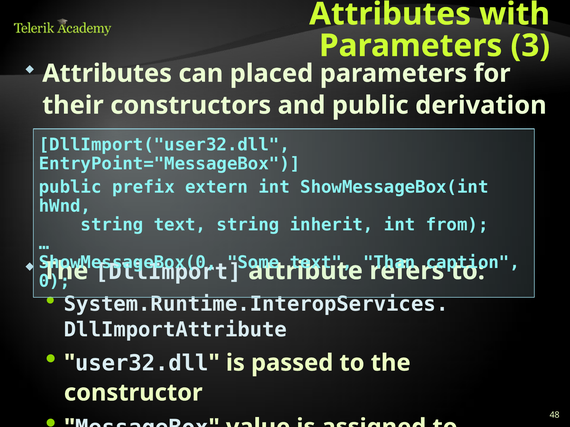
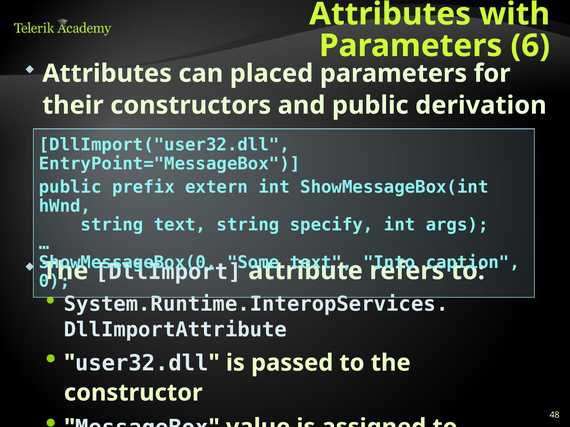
3: 3 -> 6 (530, 46)
inherit: inherit -> specify (332, 225)
from: from -> args (457, 225)
Than: Than -> Into (389, 263)
